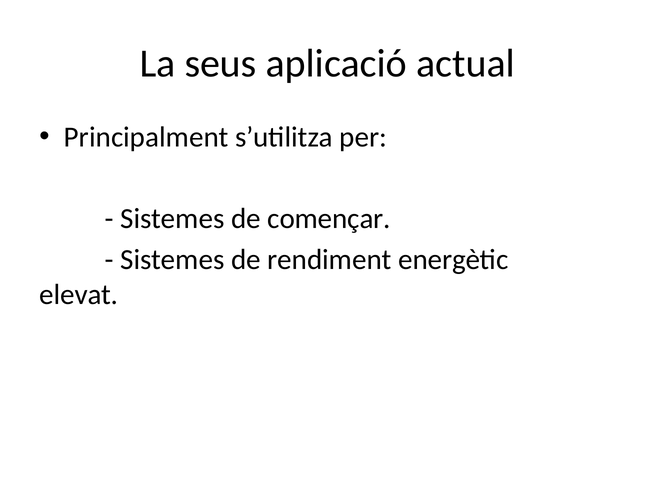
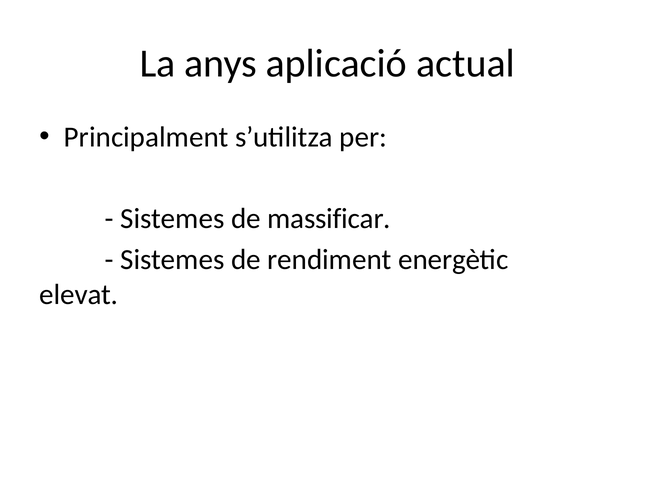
seus: seus -> anys (221, 63)
començar: començar -> massificar (329, 219)
